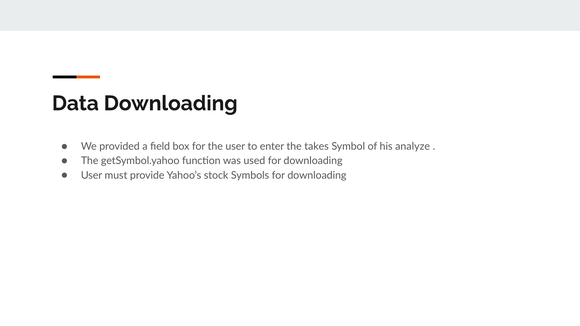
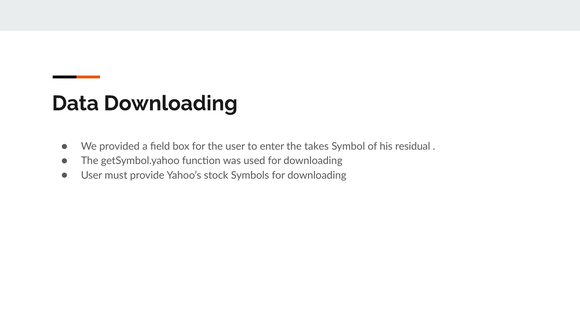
analyze: analyze -> residual (413, 147)
